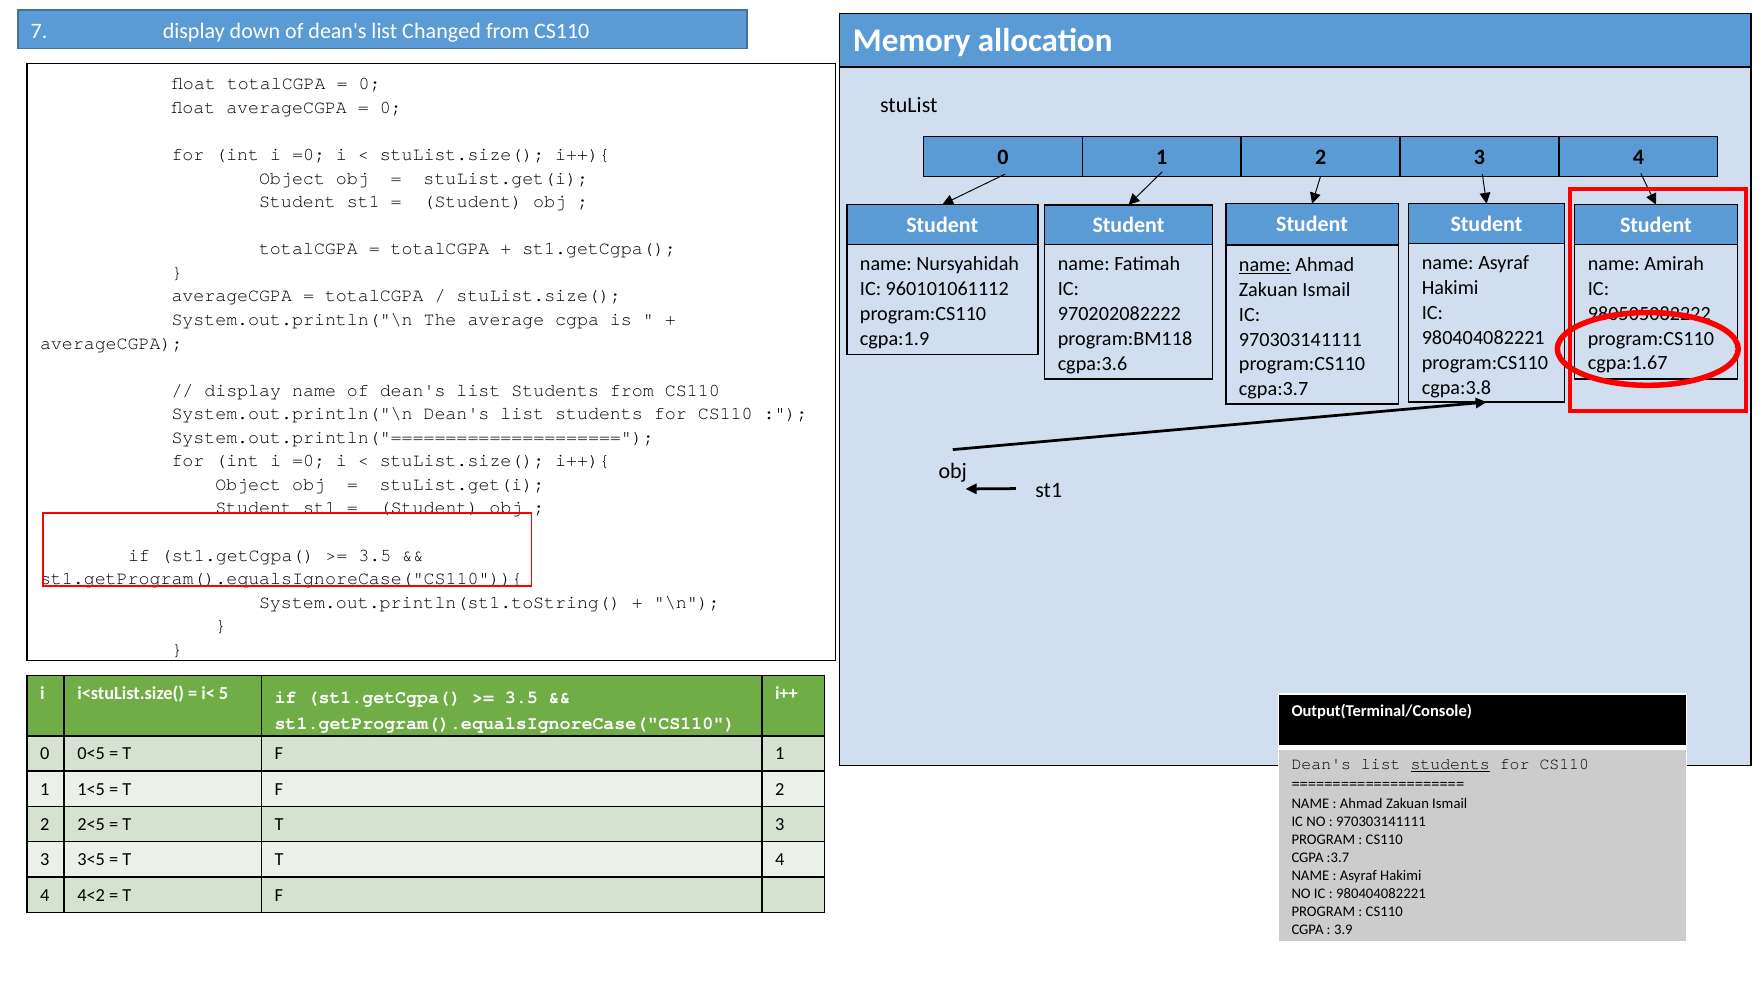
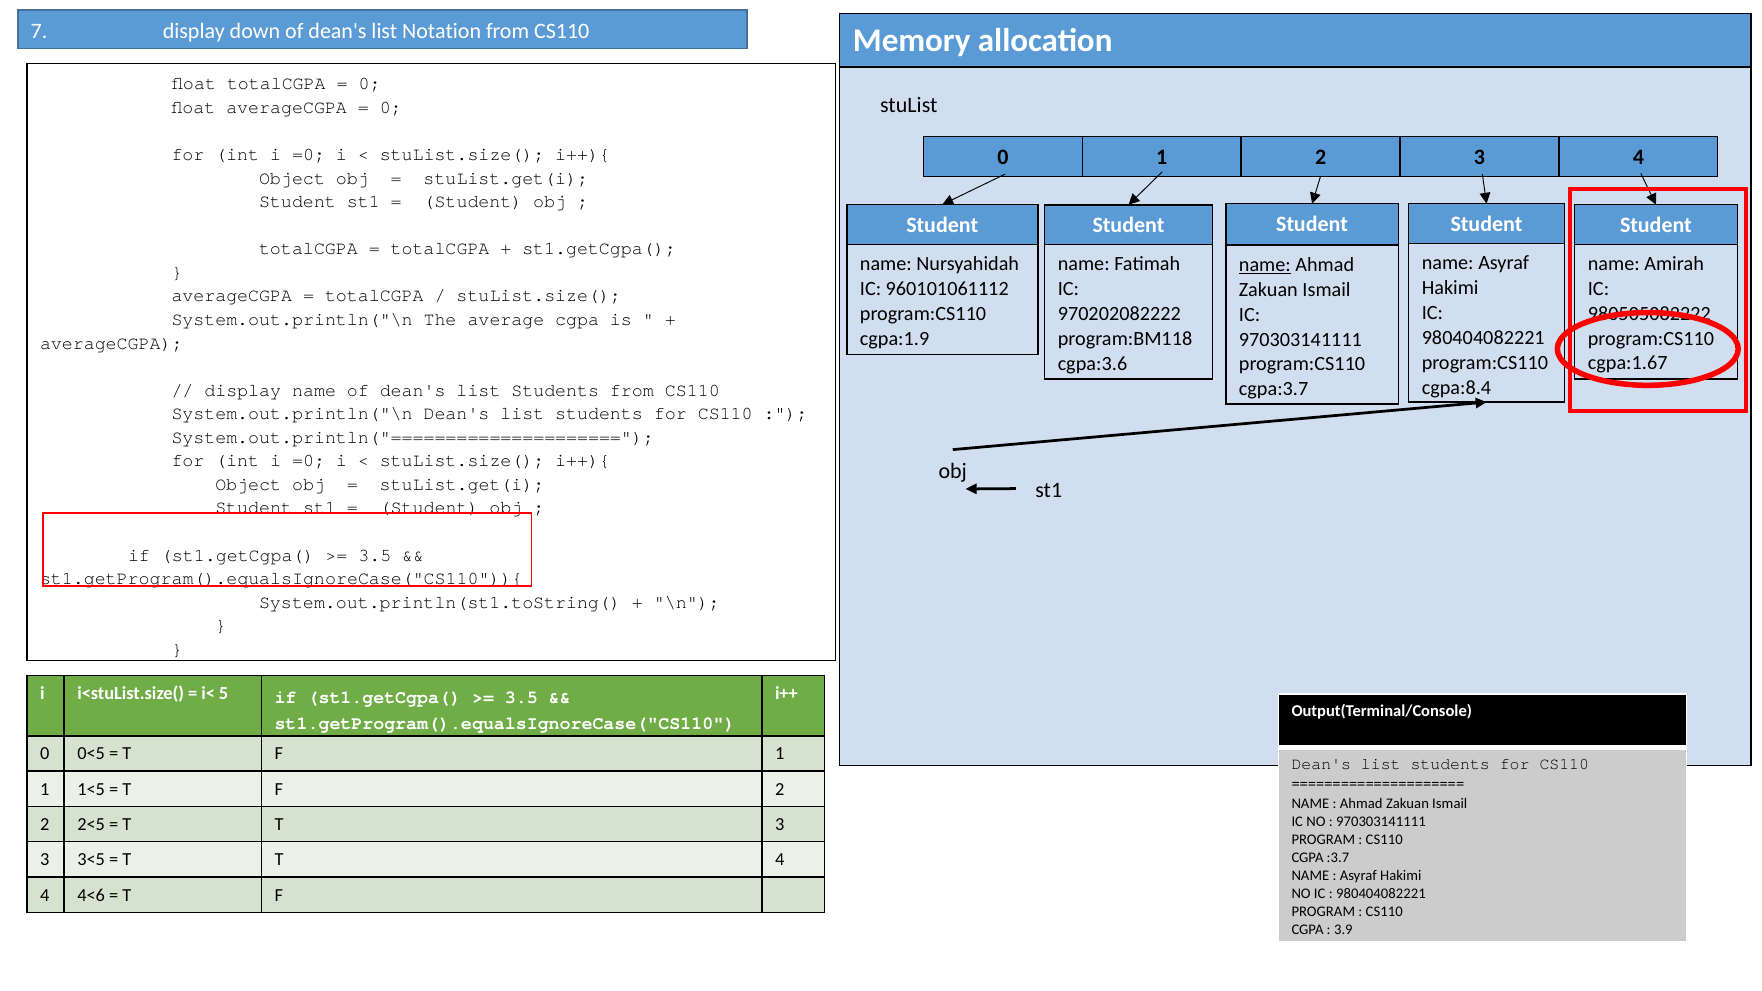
Changed: Changed -> Notation (442, 31)
cgpa:3.8: cgpa:3.8 -> cgpa:8.4 (1456, 387)
students underline: present -> none (1450, 765)
4<2: 4<2 -> 4<6 (91, 895)
